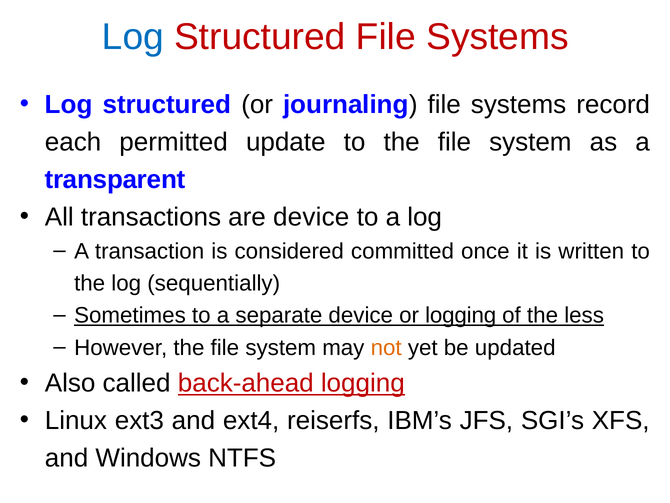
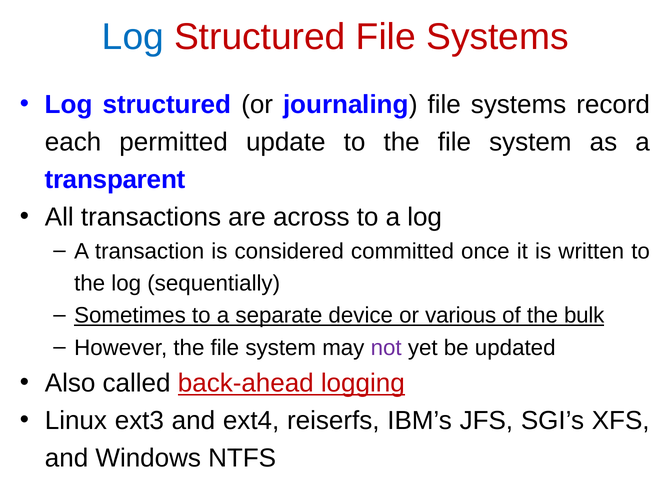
are device: device -> across (311, 217)
or logging: logging -> various (461, 315)
less: less -> bulk (584, 315)
not colour: orange -> purple (386, 347)
